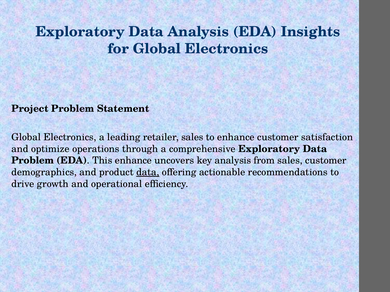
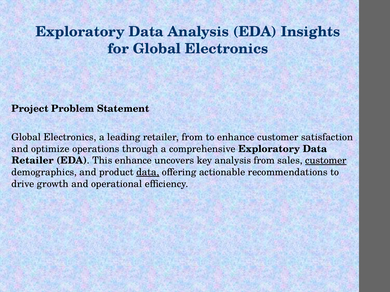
retailer sales: sales -> from (192, 137)
Problem: Problem -> Retailer (33, 161)
customer underline: none -> present (326, 161)
